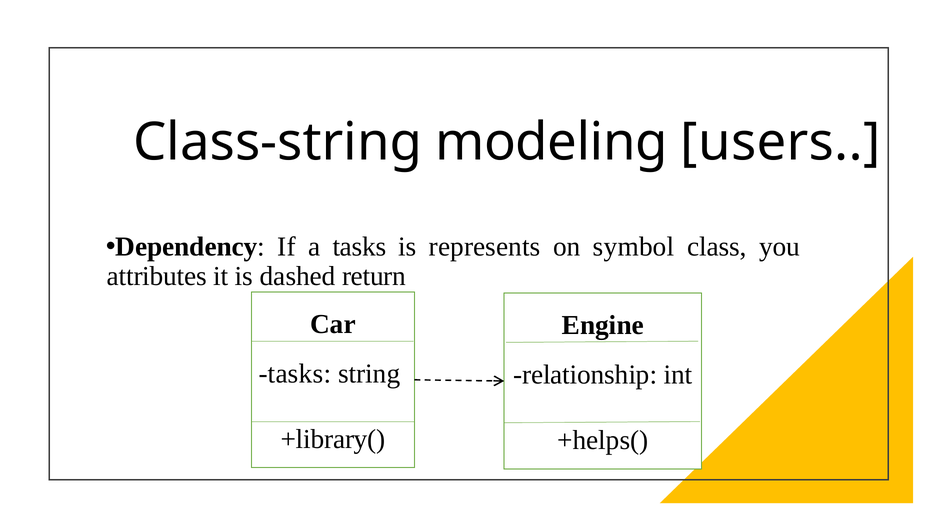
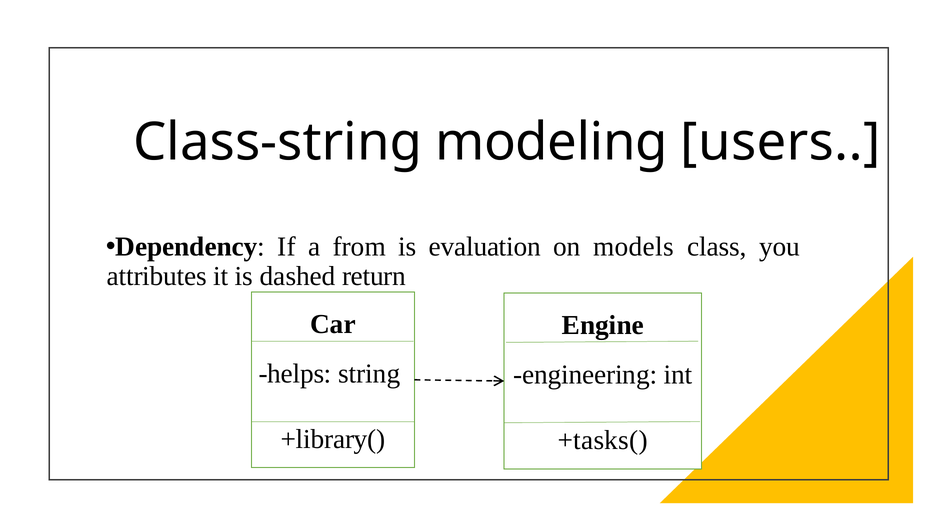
a tasks: tasks -> from (359, 247)
represents: represents -> evaluation (485, 247)
symbol: symbol -> models (634, 247)
tasks: tasks -> helps (295, 373)
relationship: relationship -> engineering (585, 374)
+helps(: +helps( -> +tasks( (603, 440)
